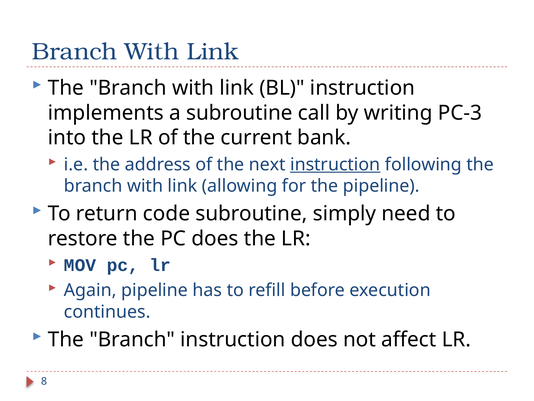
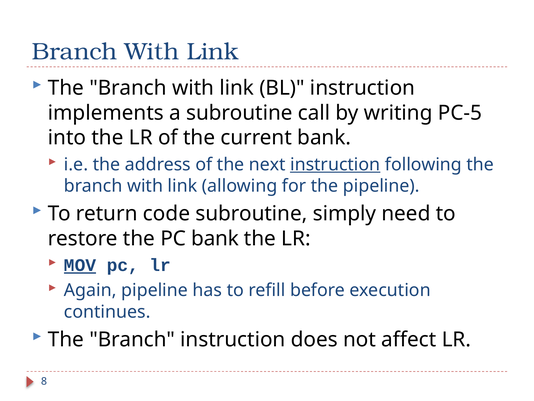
PC-3: PC-3 -> PC-5 (460, 113)
PC does: does -> bank (215, 238)
MOV underline: none -> present (80, 265)
